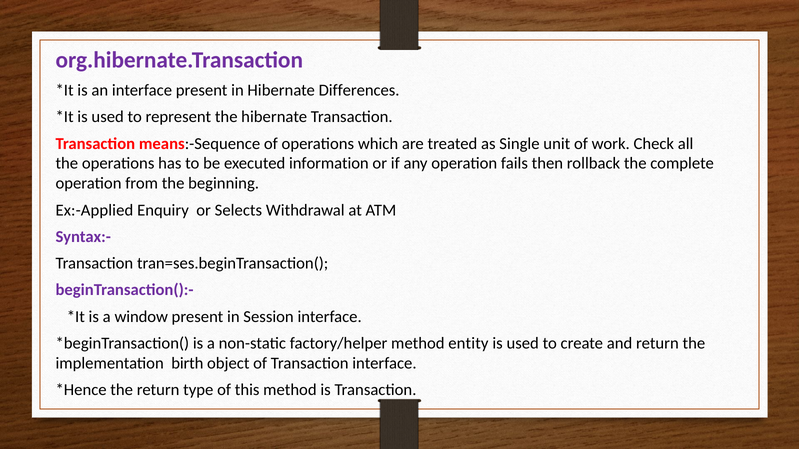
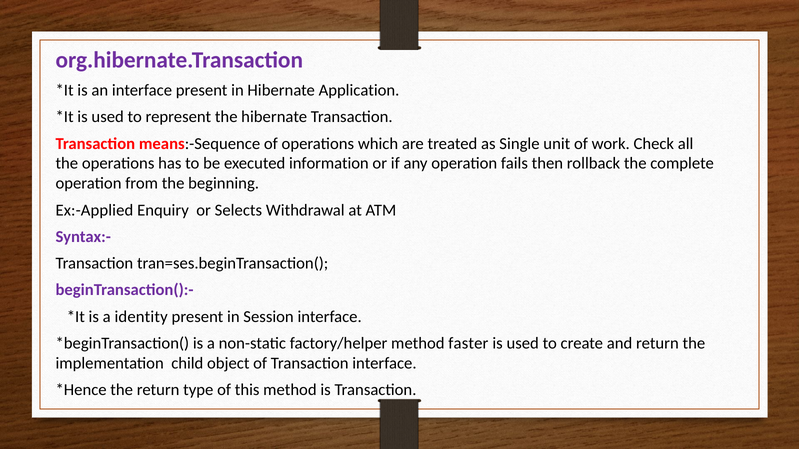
Differences: Differences -> Application (359, 90)
window: window -> identity (141, 317)
entity: entity -> faster (468, 343)
birth: birth -> child (187, 363)
